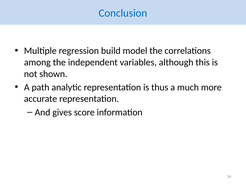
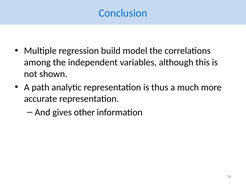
score: score -> other (84, 112)
